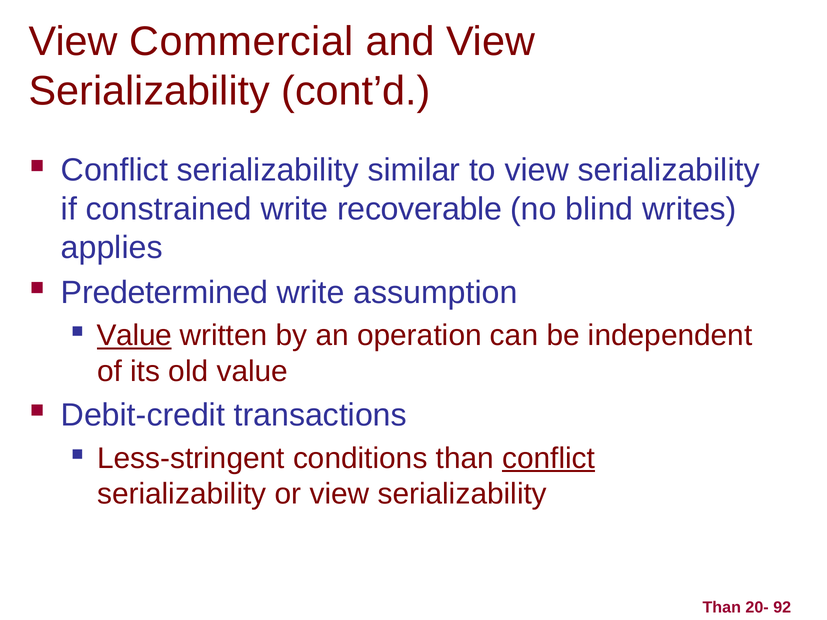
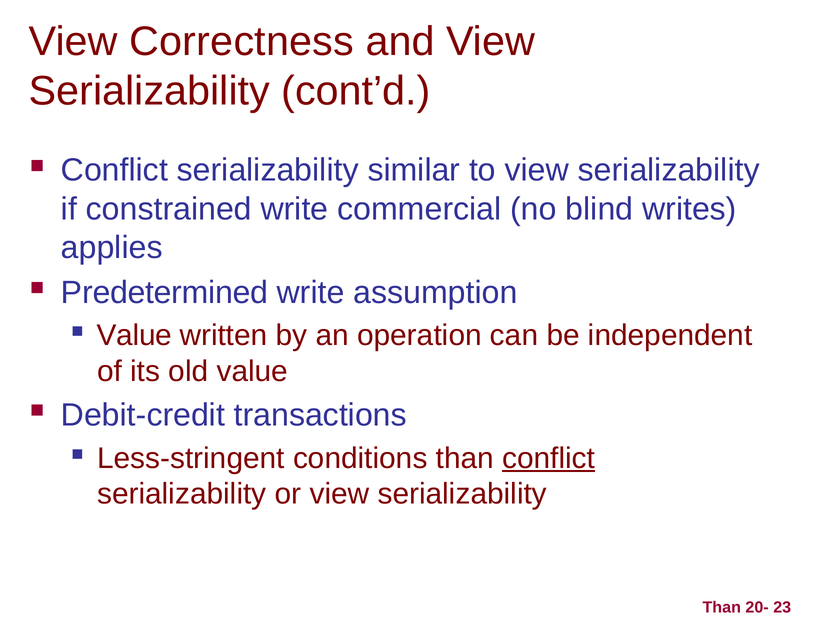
Commercial: Commercial -> Correctness (242, 41)
recoverable: recoverable -> commercial (419, 209)
Value underline: present -> none (134, 336)
92: 92 -> 23 (782, 608)
